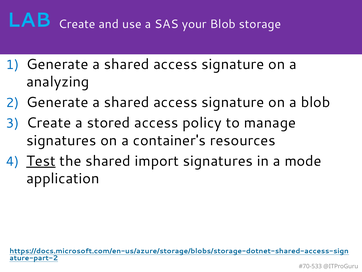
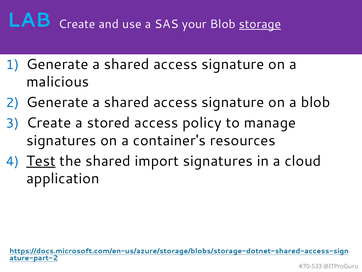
storage underline: none -> present (260, 24)
analyzing: analyzing -> malicious (58, 82)
mode: mode -> cloud (303, 161)
